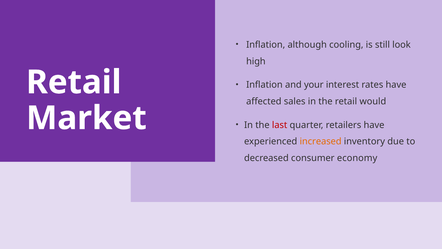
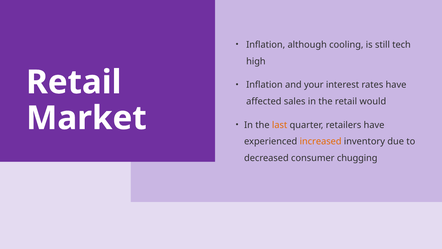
look: look -> tech (402, 45)
last colour: red -> orange (280, 125)
economy: economy -> chugging (357, 158)
